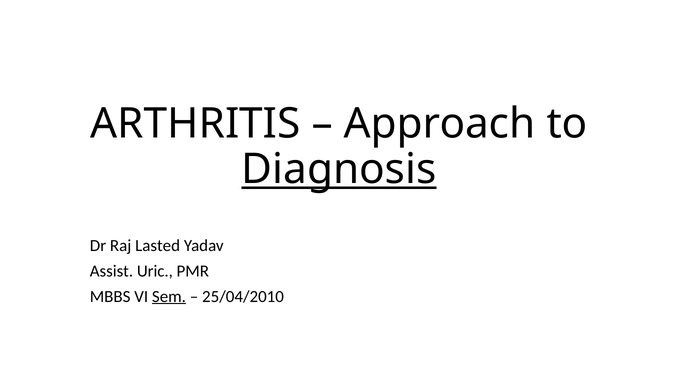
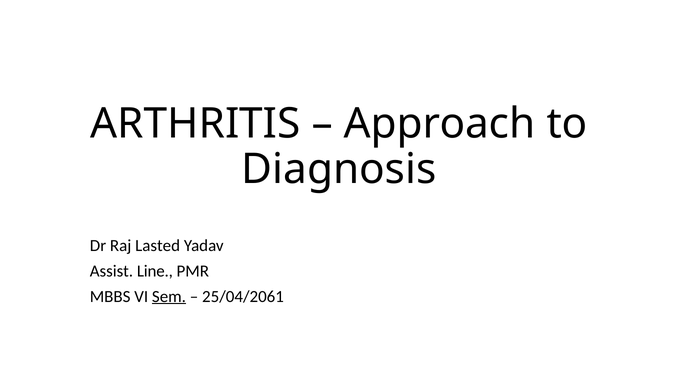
Diagnosis underline: present -> none (339, 169)
Uric: Uric -> Line (155, 271)
25/04/2010: 25/04/2010 -> 25/04/2061 (243, 297)
